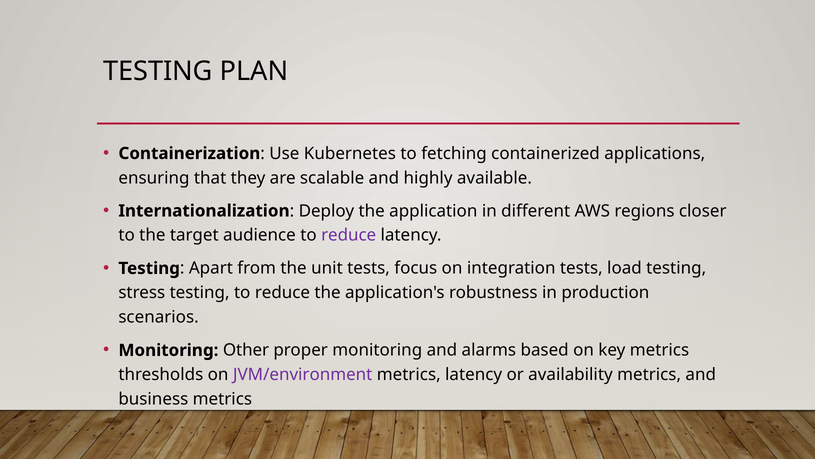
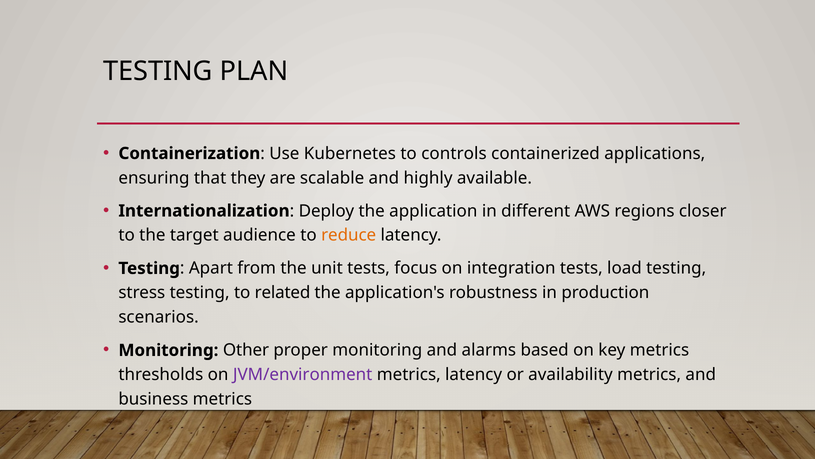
fetching: fetching -> controls (454, 153)
reduce colour: purple -> orange (349, 235)
testing to reduce: reduce -> related (282, 292)
